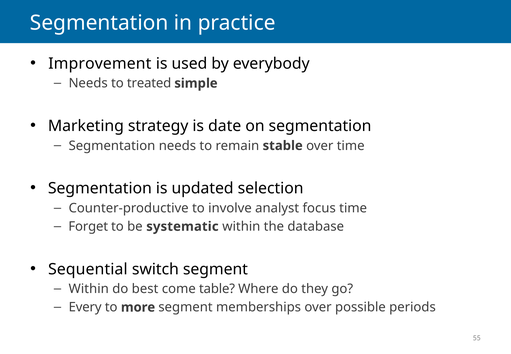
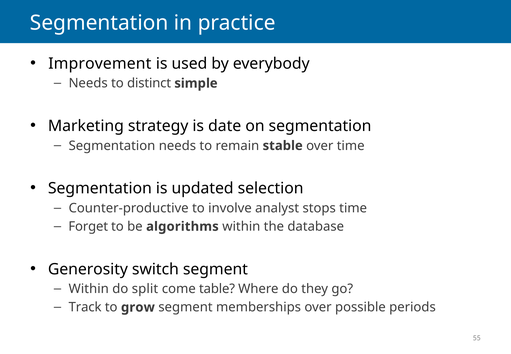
treated: treated -> distinct (149, 83)
focus: focus -> stops (319, 208)
systematic: systematic -> algorithms (182, 226)
Sequential: Sequential -> Generosity (88, 269)
best: best -> split (145, 289)
Every: Every -> Track (85, 307)
more: more -> grow (138, 307)
